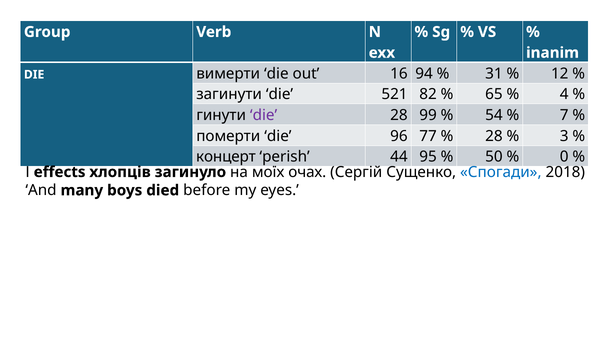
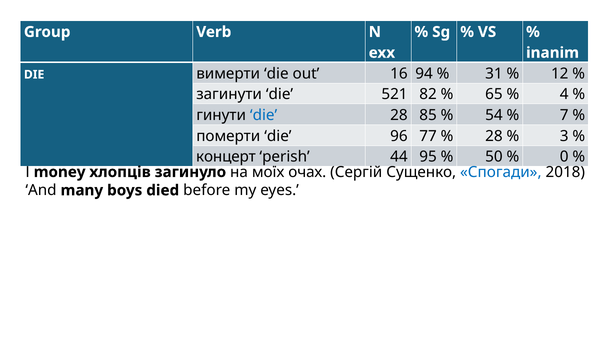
die colour: purple -> blue (264, 115)
99: 99 -> 85 (428, 115)
effects: effects -> money (60, 172)
